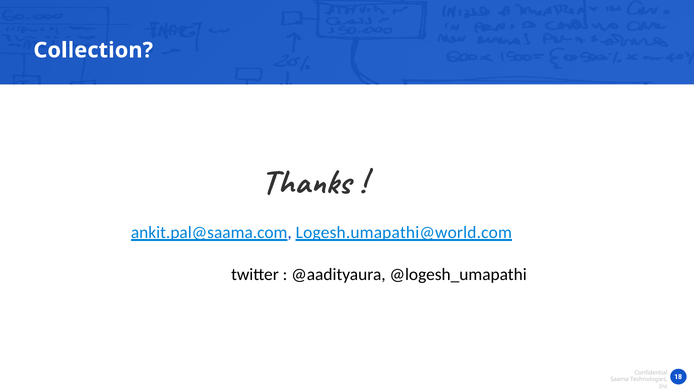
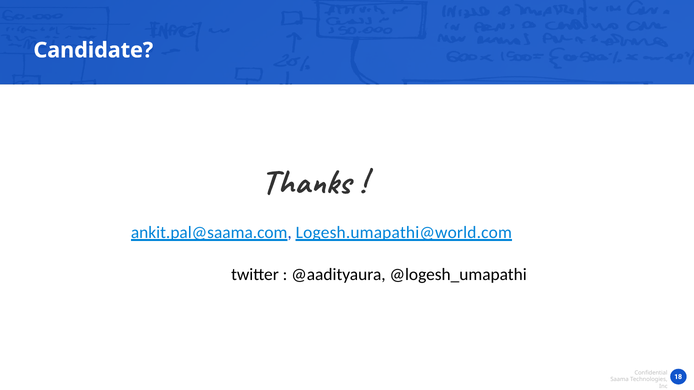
Collection: Collection -> Candidate (93, 50)
